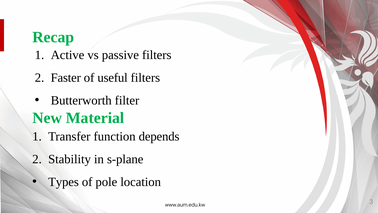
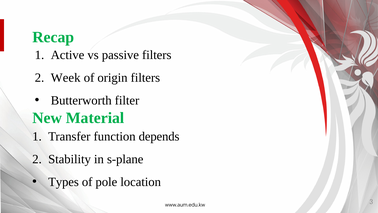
Faster: Faster -> Week (66, 78)
useful: useful -> origin (112, 78)
